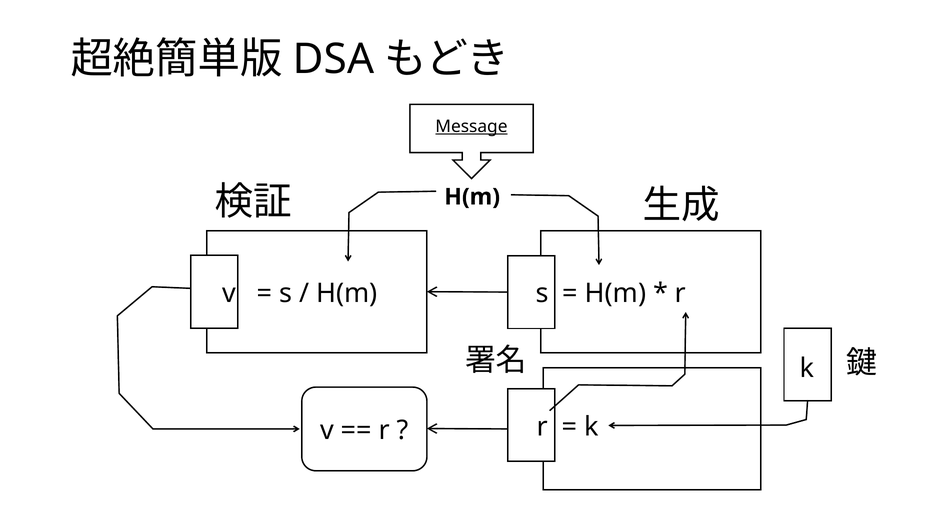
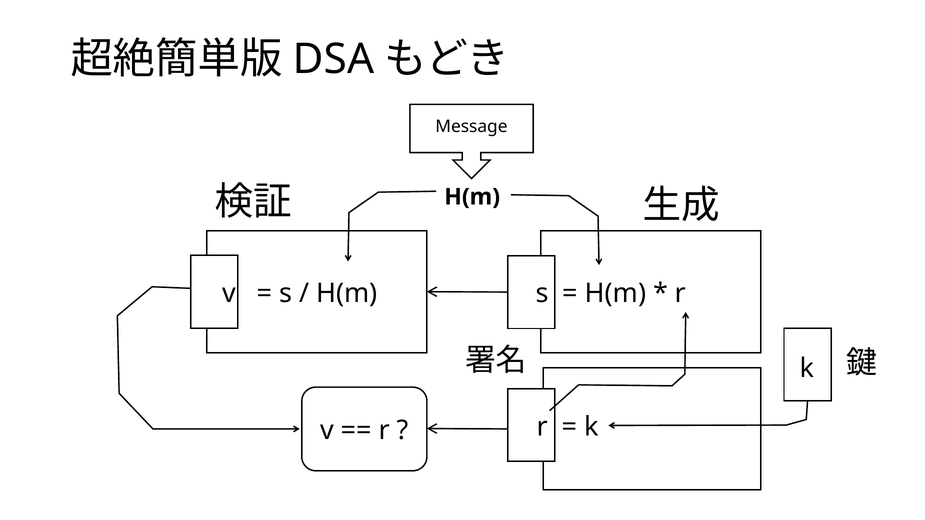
Message underline: present -> none (471, 127)
